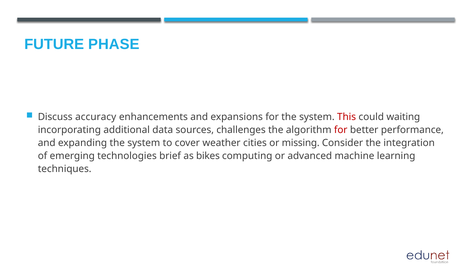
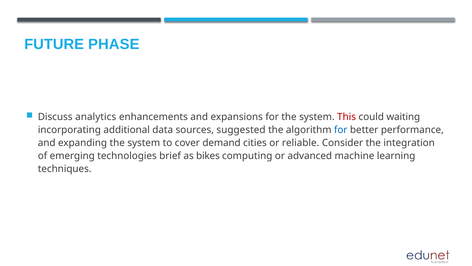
accuracy: accuracy -> analytics (96, 117)
challenges: challenges -> suggested (241, 130)
for colour: red -> blue (341, 130)
weather: weather -> demand (222, 143)
missing: missing -> reliable (301, 143)
